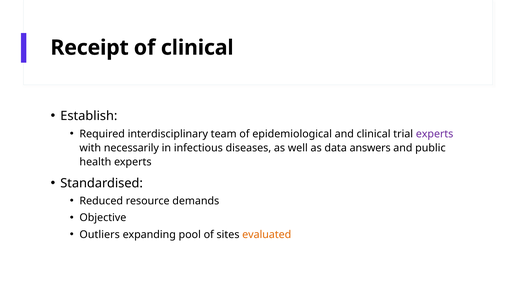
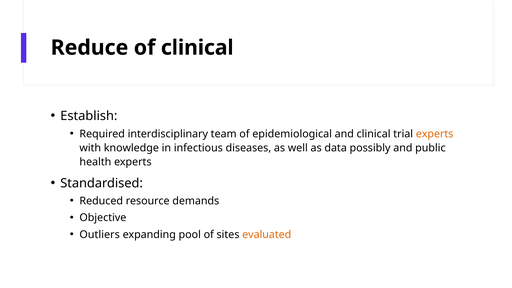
Receipt: Receipt -> Reduce (89, 48)
experts colour: purple -> orange (435, 134)
necessarily: necessarily -> knowledge (131, 148)
answers: answers -> possibly (370, 148)
